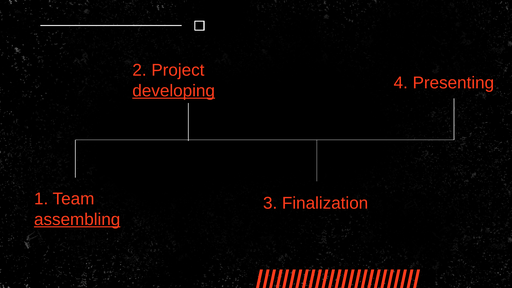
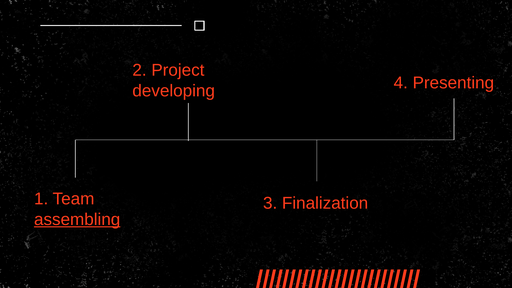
developing underline: present -> none (174, 91)
